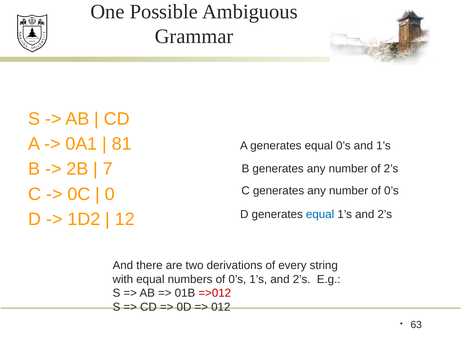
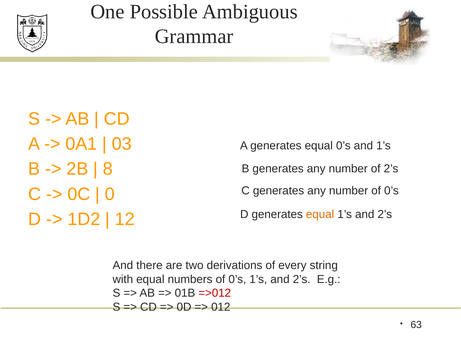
81: 81 -> 03 (122, 144)
7: 7 -> 8 (108, 169)
equal colour: blue -> orange (320, 214)
